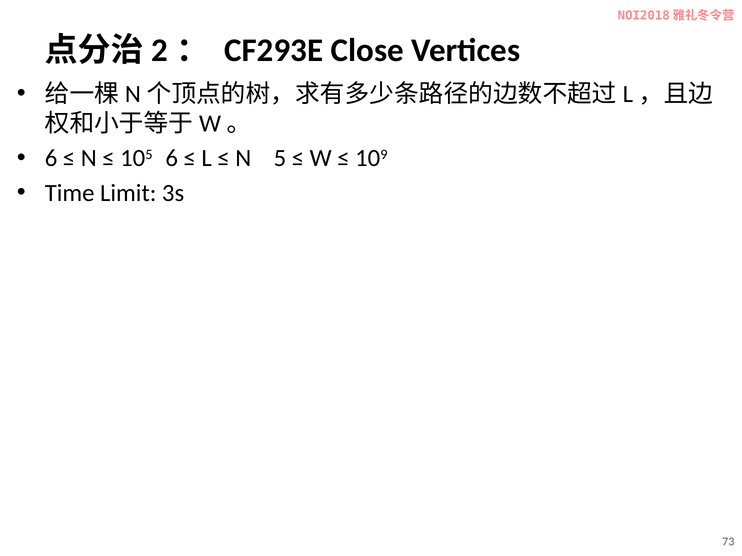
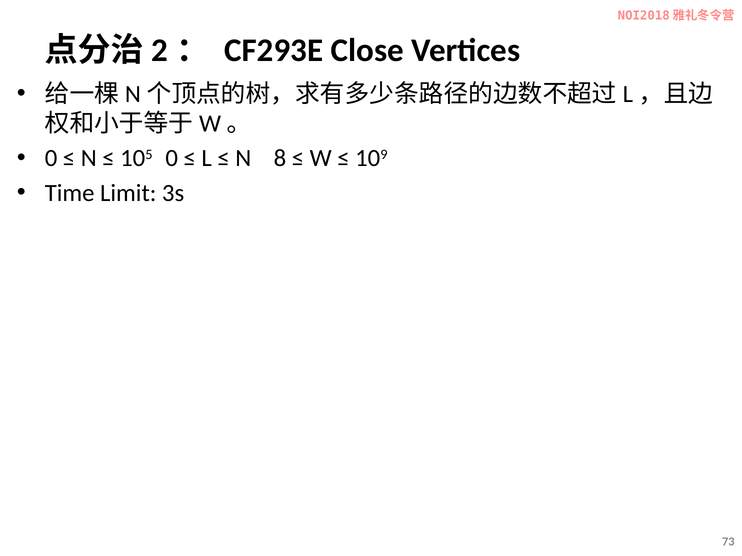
6: 6 -> 0 (51, 158)
105 6: 6 -> 0 (172, 158)
5: 5 -> 8 (280, 158)
